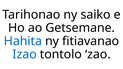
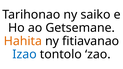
Hahita colour: blue -> orange (23, 41)
